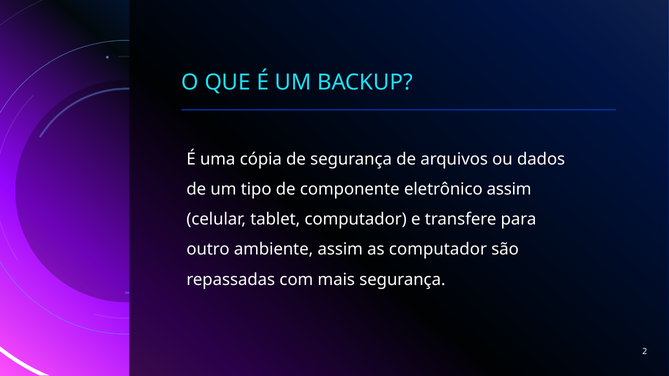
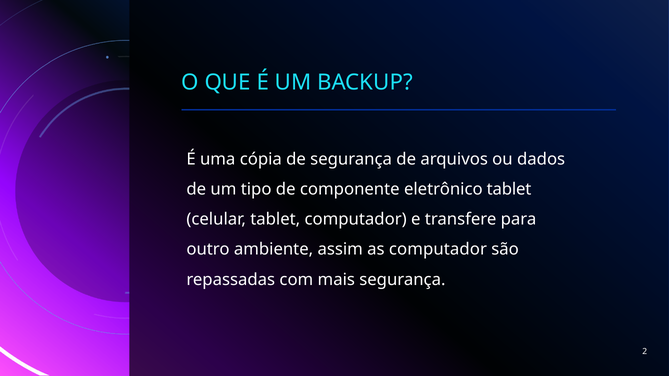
eletrônico assim: assim -> tablet (509, 189)
